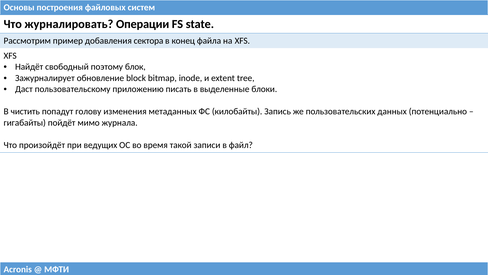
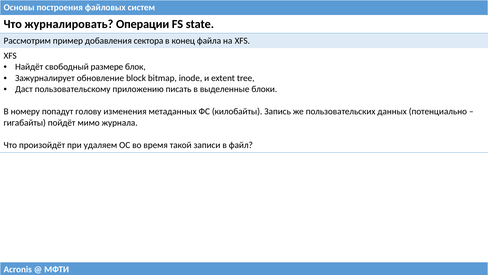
поэтому: поэтому -> размере (107, 67)
чистить: чистить -> номеру (25, 111)
ведущих: ведущих -> удаляем (100, 145)
